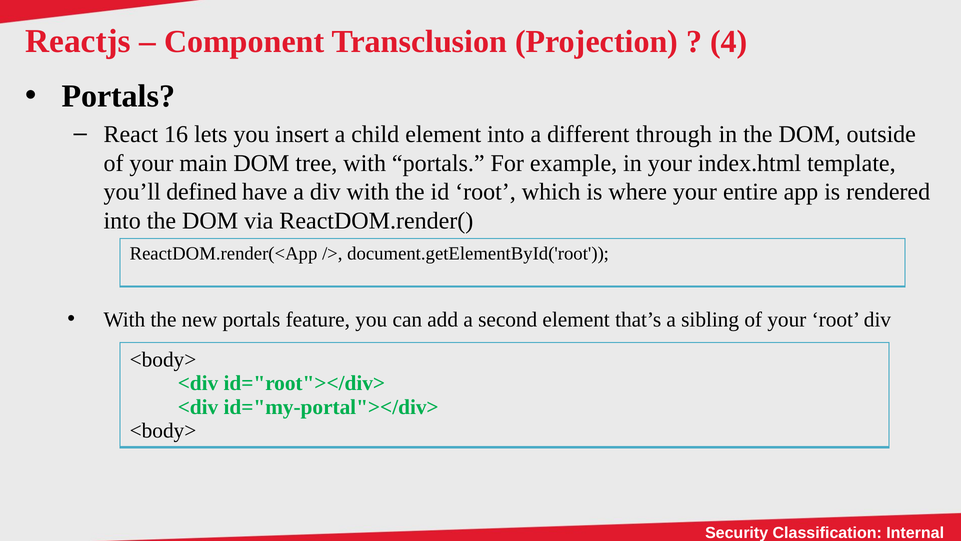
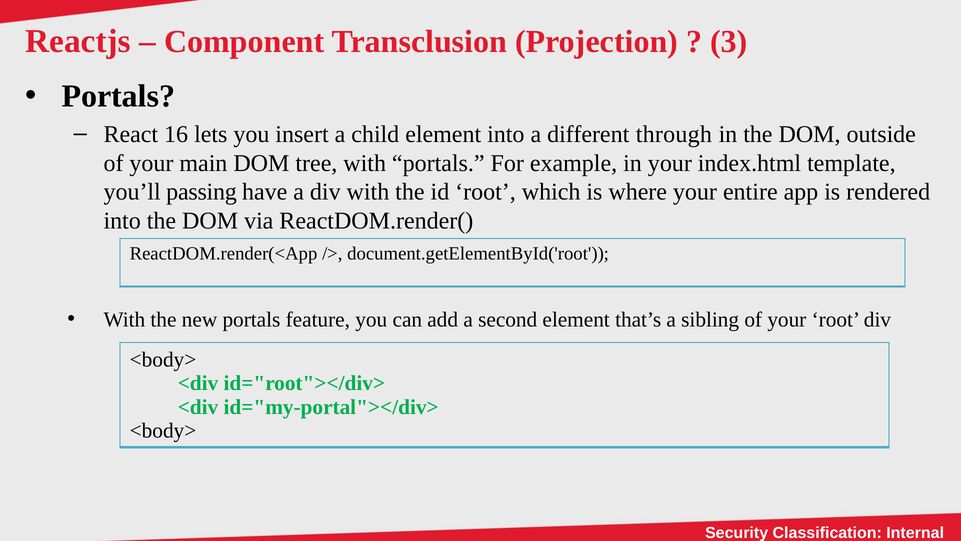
4: 4 -> 3 (729, 42)
defined: defined -> passing (202, 192)
